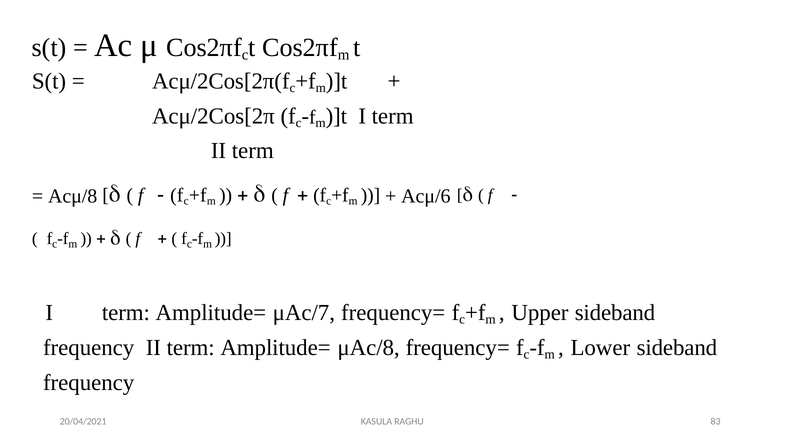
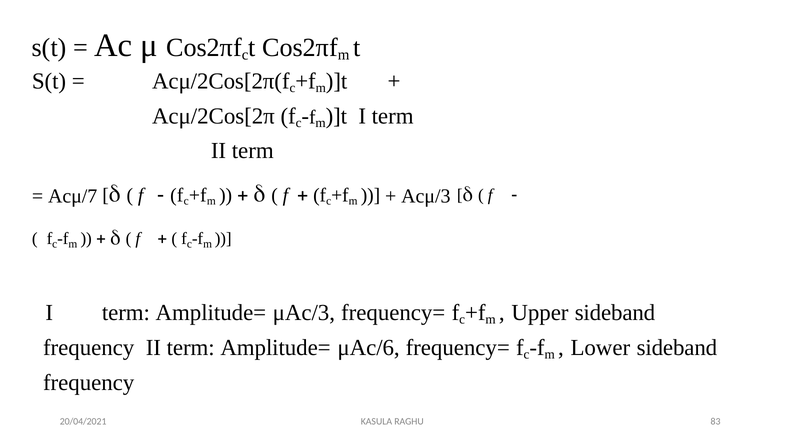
Acμ/8: Acμ/8 -> Acμ/7 (73, 196)
Acμ/6: Acμ/6 -> Acμ/3 (426, 196)
μAc/7: μAc/7 -> μAc/3 (304, 312)
μAc/8: μAc/8 -> μAc/6 (369, 347)
